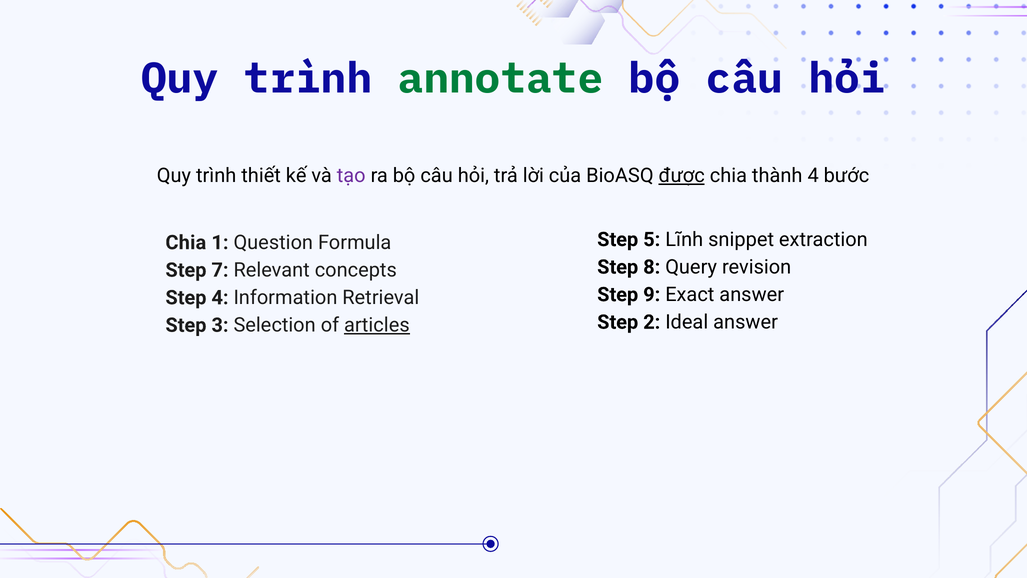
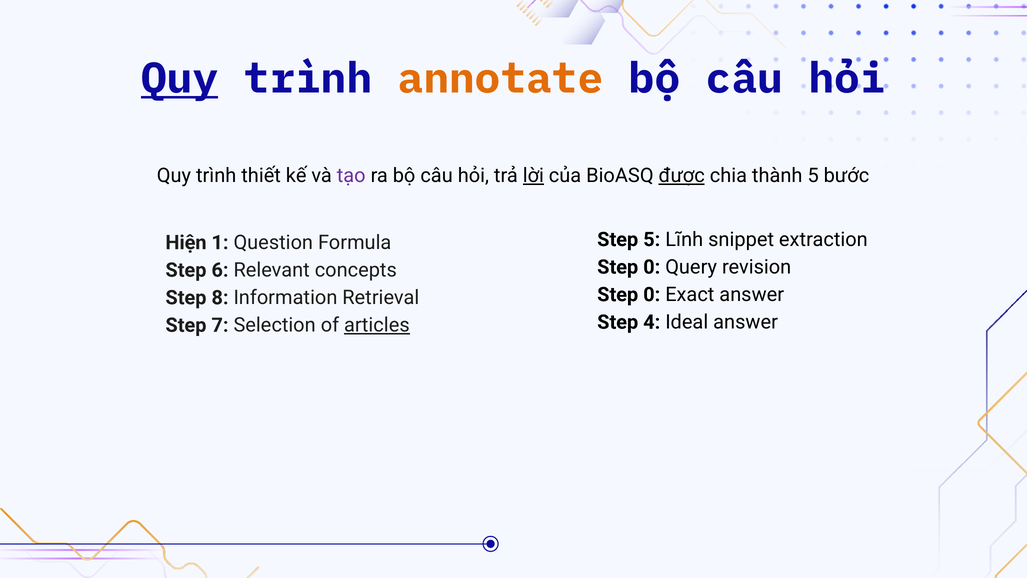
Quy underline: none -> present (180, 79)
annotate colour: green -> orange (501, 79)
lời underline: none -> present (533, 176)
thành 4: 4 -> 5 (813, 176)
Chia: Chia -> Hiện (186, 242)
8: 8 -> 0 (652, 267)
7: 7 -> 6 (220, 270)
9: 9 -> 0 (652, 294)
Step 4: 4 -> 8 (220, 298)
2: 2 -> 4 (652, 322)
3: 3 -> 7 (220, 325)
